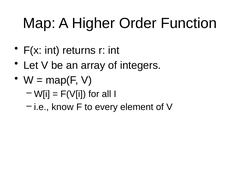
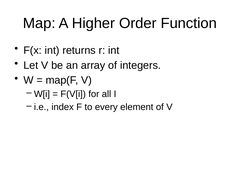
know: know -> index (63, 107)
